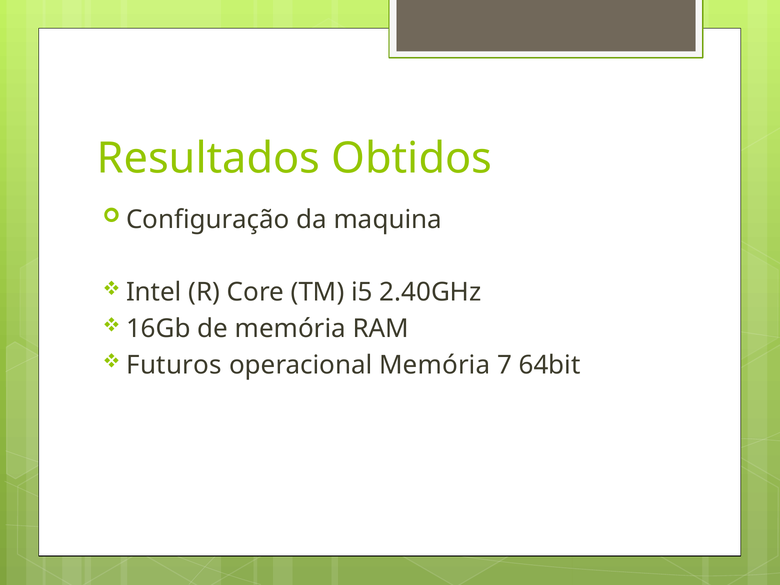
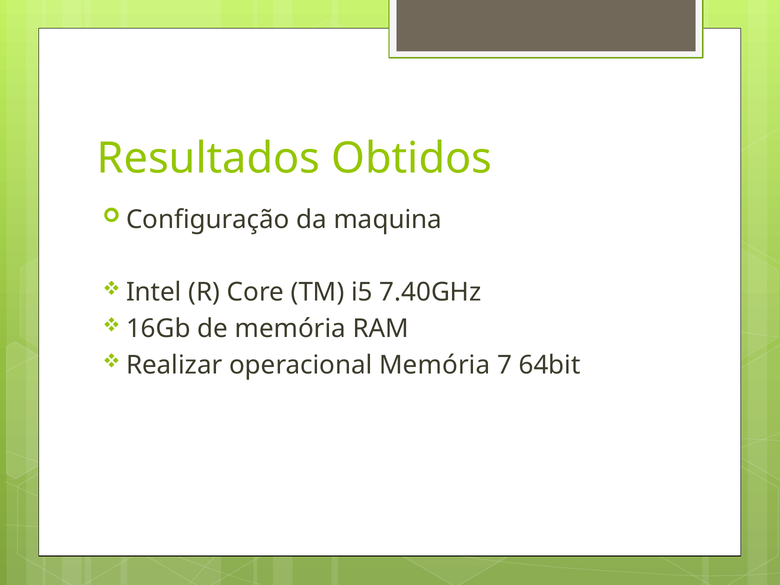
2.40GHz: 2.40GHz -> 7.40GHz (430, 292)
Futuros: Futuros -> Realizar (174, 365)
